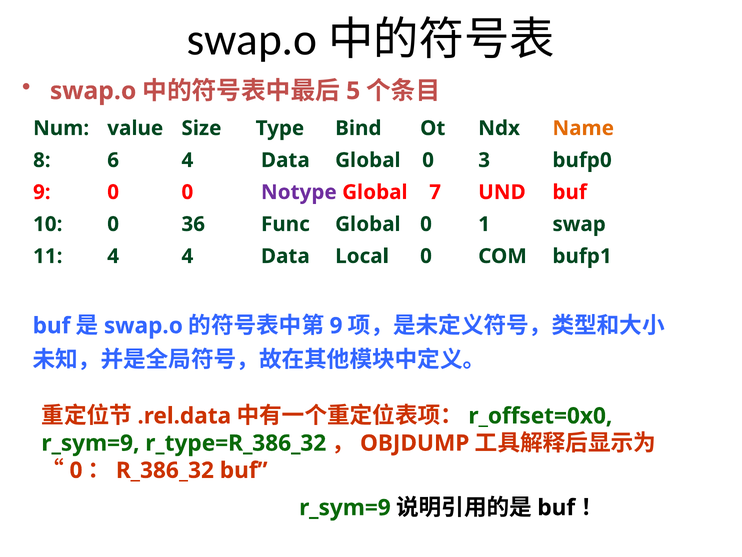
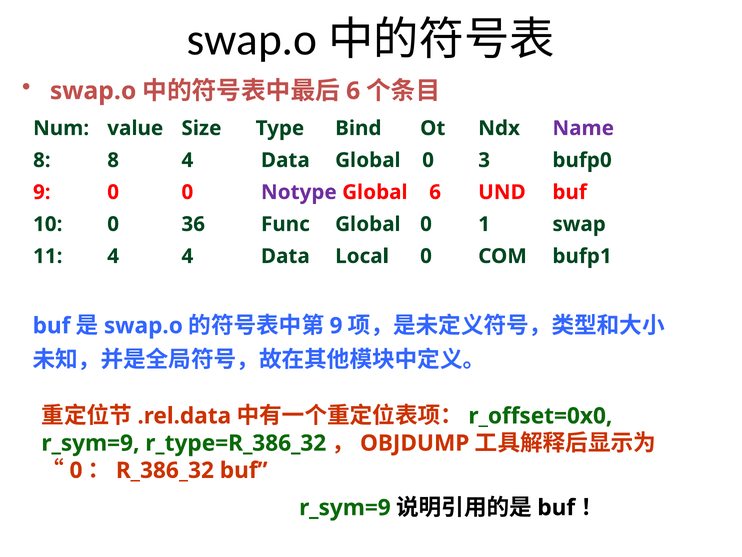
5: 5 -> 6 (353, 91)
Name colour: orange -> purple (583, 128)
8 6: 6 -> 8 (113, 160)
Global 7: 7 -> 6 (435, 192)
